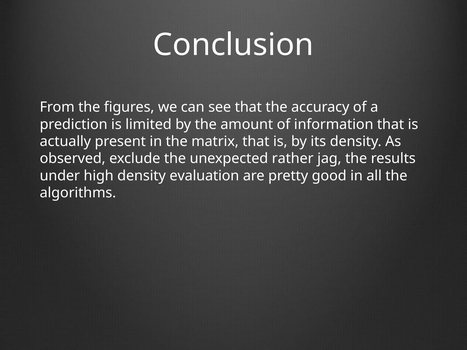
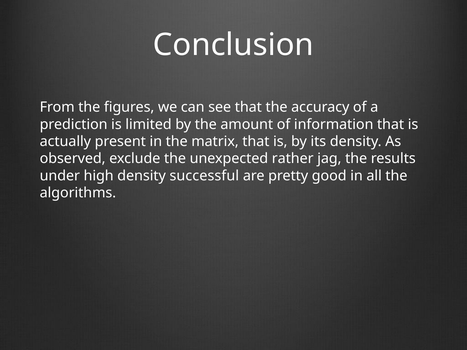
evaluation: evaluation -> successful (204, 176)
